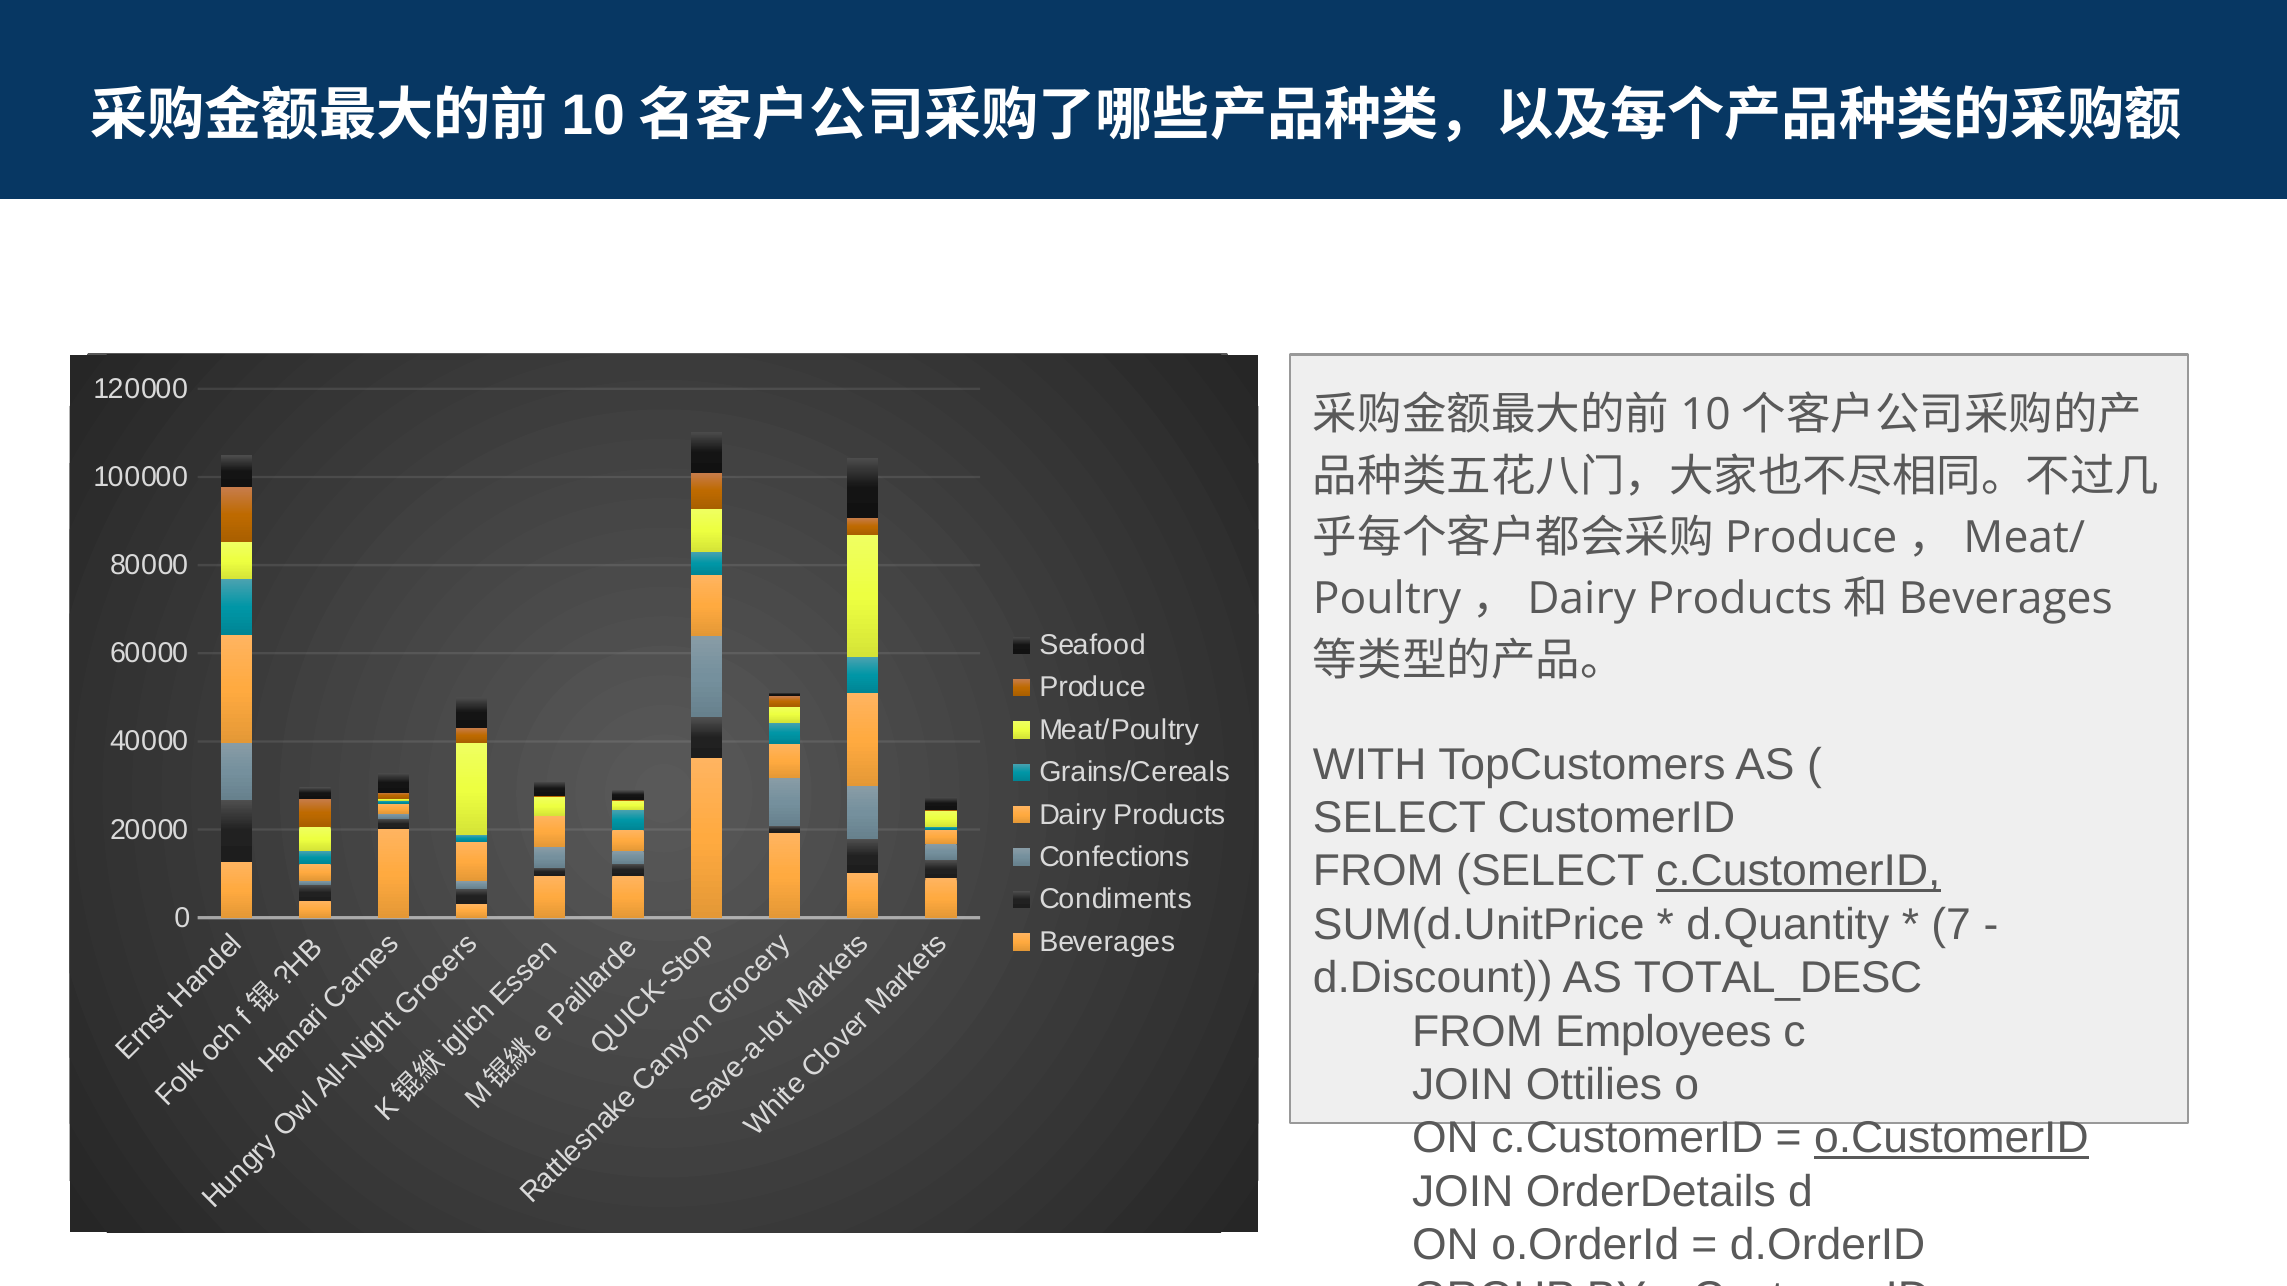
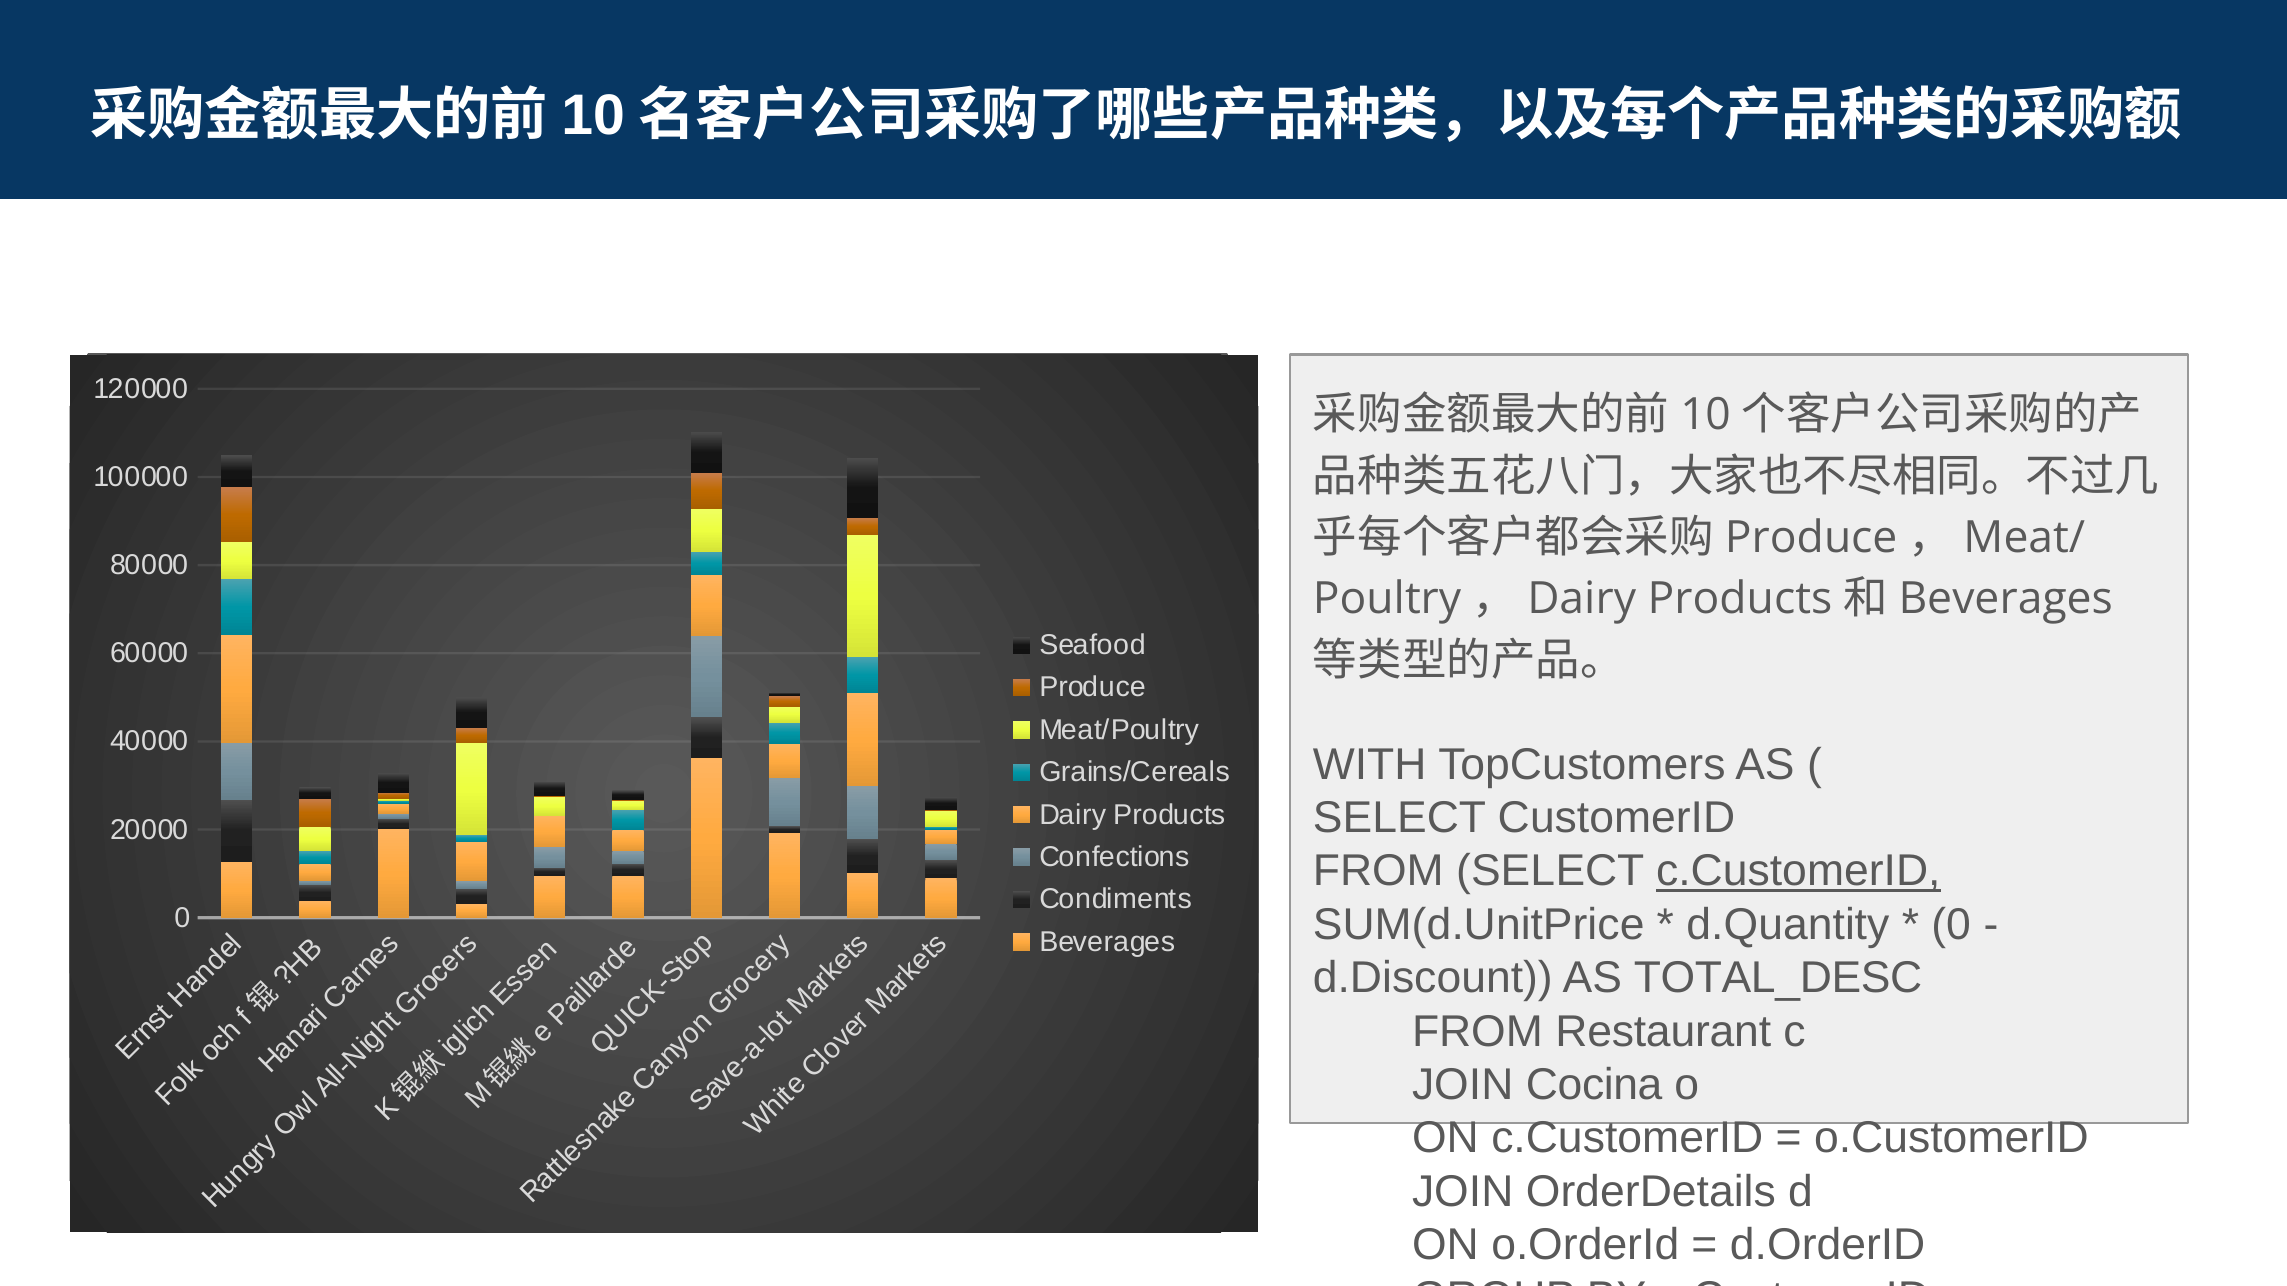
7: 7 -> 0 (1951, 925)
Employees: Employees -> Restaurant (1663, 1032)
Ottilies: Ottilies -> Cocina (1594, 1085)
o.CustomerID underline: present -> none (1951, 1139)
